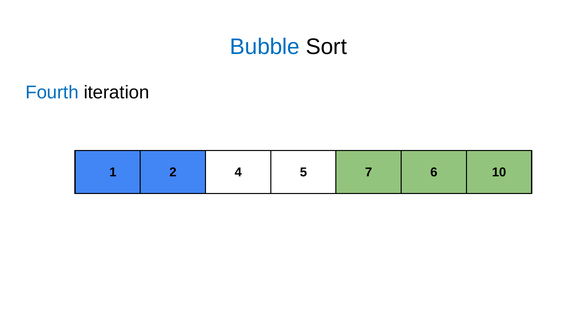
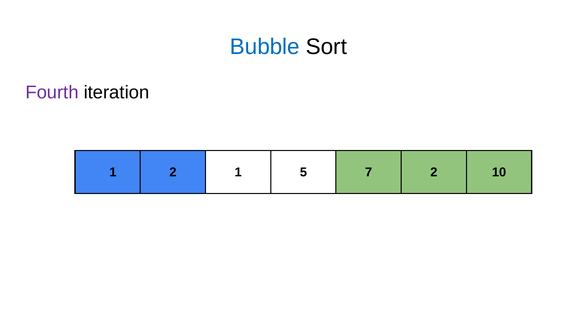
Fourth colour: blue -> purple (52, 92)
2 4: 4 -> 1 (238, 172)
7 6: 6 -> 2 (434, 172)
